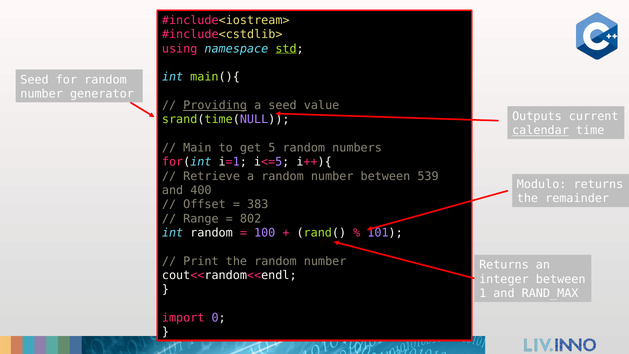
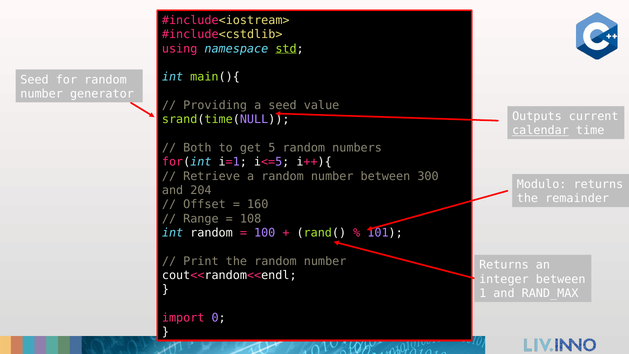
Providing underline: present -> none (215, 105)
Main: Main -> Both (197, 148)
539: 539 -> 300 (428, 176)
400: 400 -> 204 (201, 190)
383: 383 -> 160 (258, 204)
802: 802 -> 108 (251, 219)
